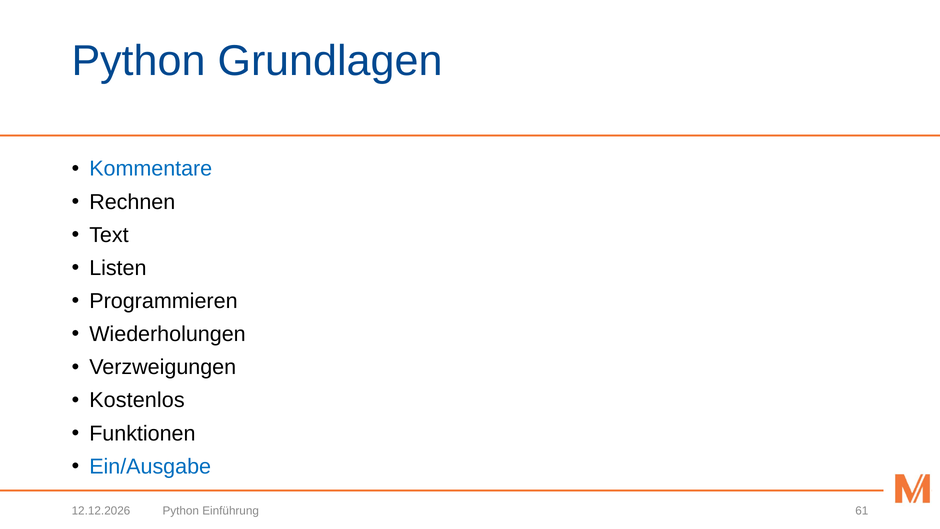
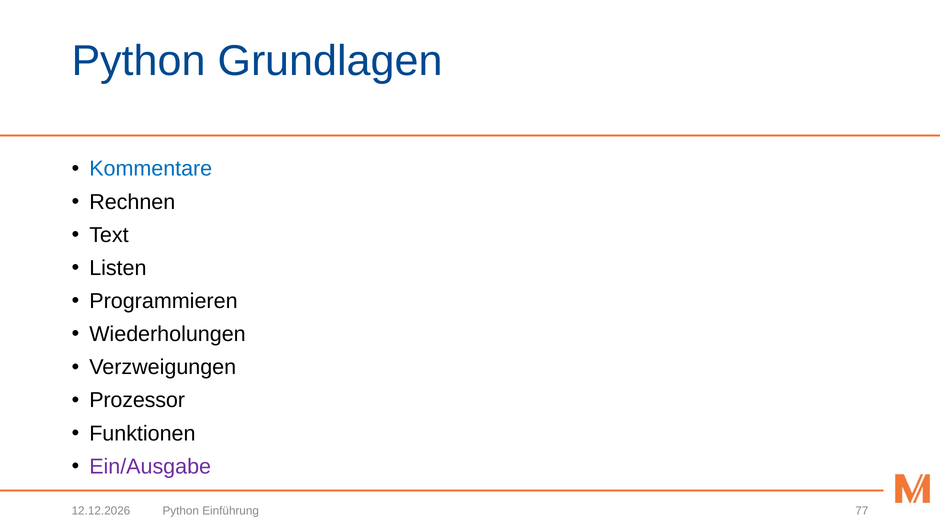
Kostenlos: Kostenlos -> Prozessor (137, 400)
Ein/Ausgabe colour: blue -> purple (150, 466)
61: 61 -> 77 (862, 511)
